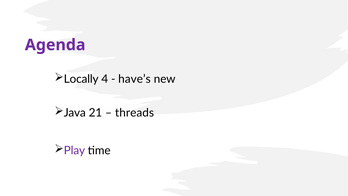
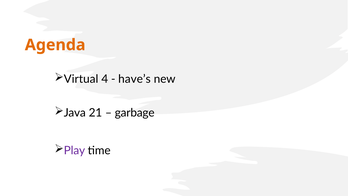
Agenda colour: purple -> orange (55, 45)
Locally: Locally -> Virtual (81, 79)
threads: threads -> garbage (135, 113)
